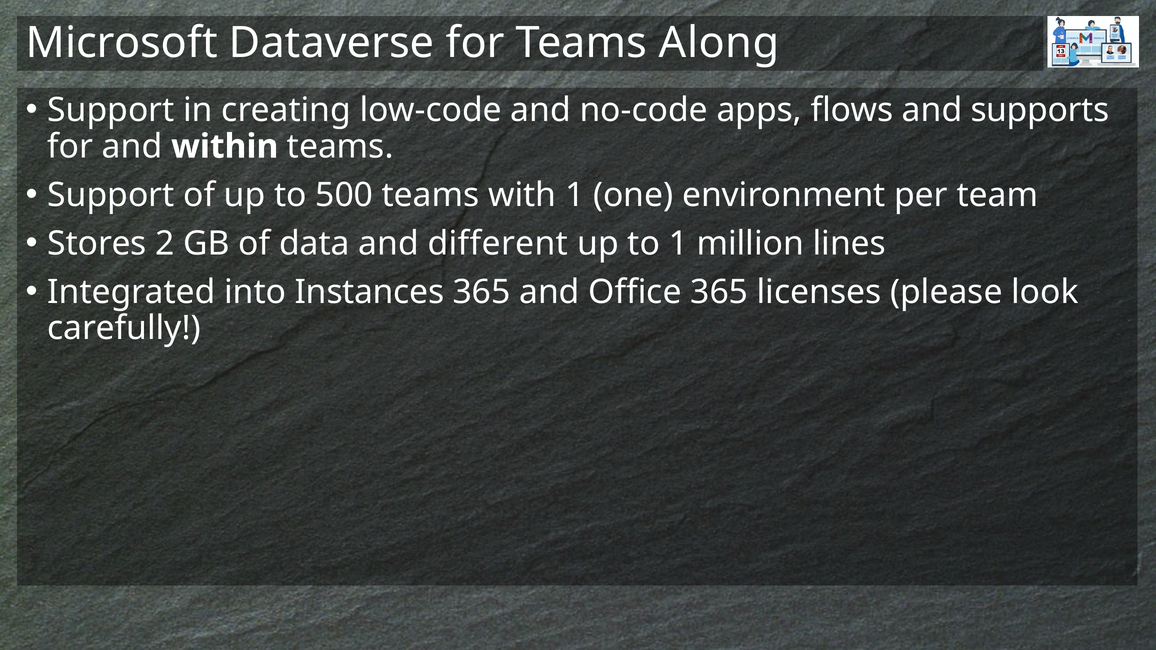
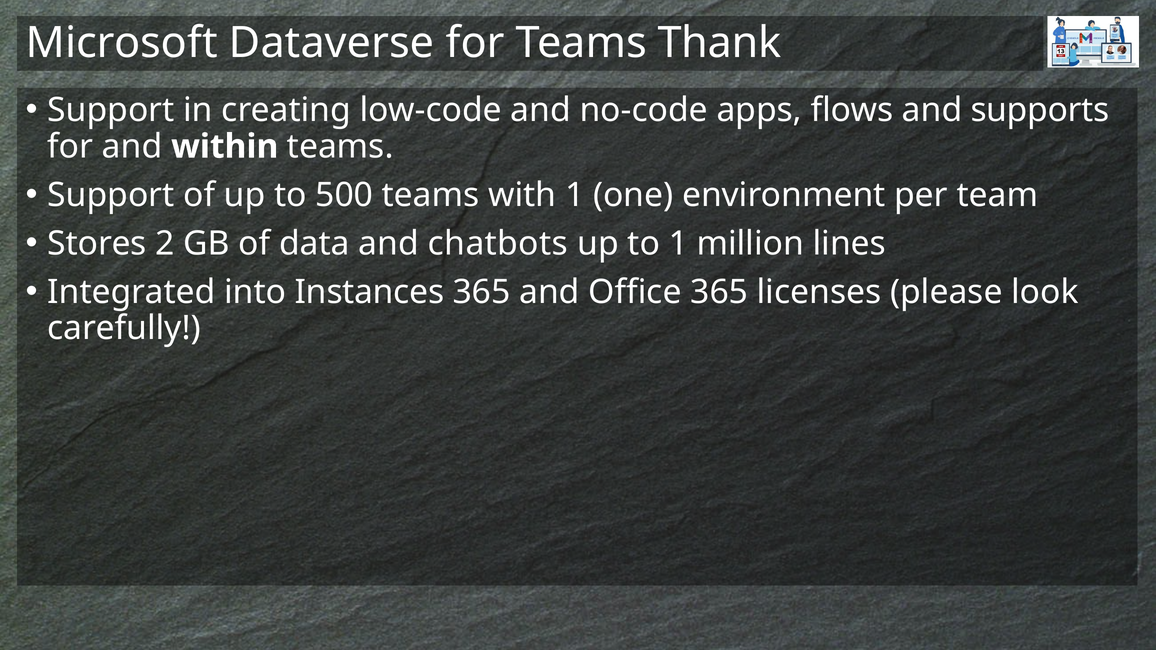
Along: Along -> Thank (719, 43)
different: different -> chatbots (498, 244)
